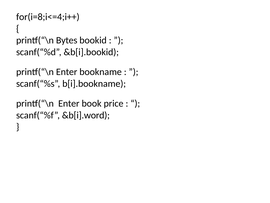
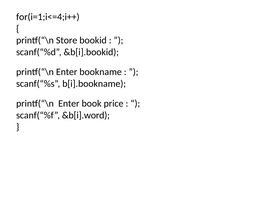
for(i=8;i<=4;i++: for(i=8;i<=4;i++ -> for(i=1;i<=4;i++ (48, 17)
Bytes: Bytes -> Store (67, 40)
